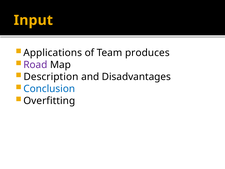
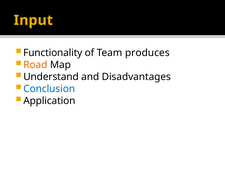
Applications: Applications -> Functionality (53, 53)
Road colour: purple -> orange (35, 65)
Description: Description -> Understand (51, 77)
Overfitting: Overfitting -> Application (49, 101)
